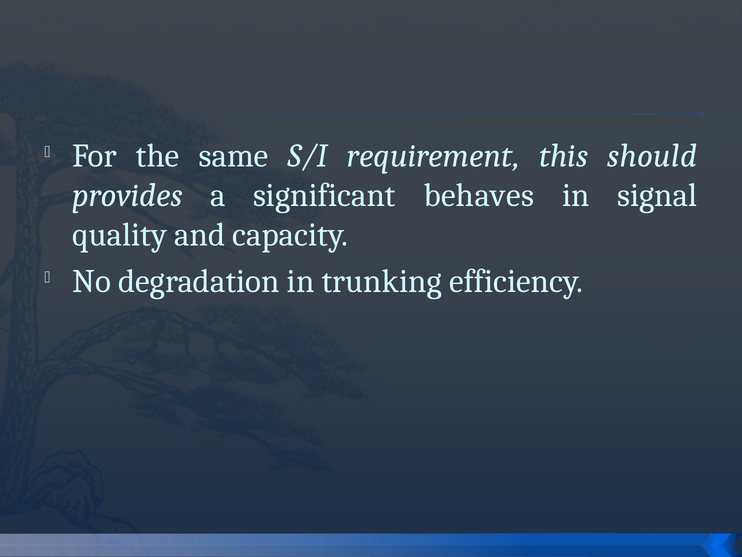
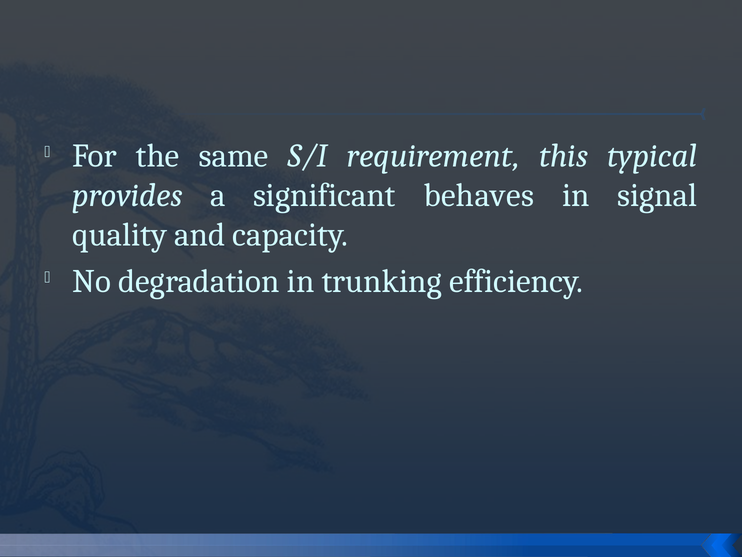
should: should -> typical (652, 156)
